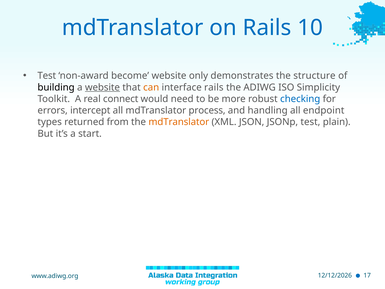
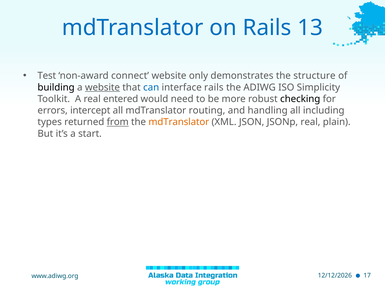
10: 10 -> 13 (310, 28)
become: become -> connect (130, 76)
can colour: orange -> blue (151, 87)
connect: connect -> entered (121, 99)
checking colour: blue -> black (300, 99)
process: process -> routing (207, 110)
endpoint: endpoint -> including (324, 110)
from underline: none -> present (118, 122)
JSONp test: test -> real (310, 122)
